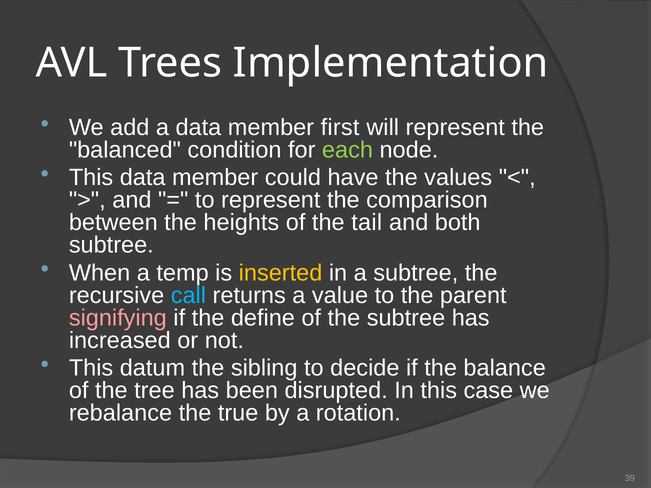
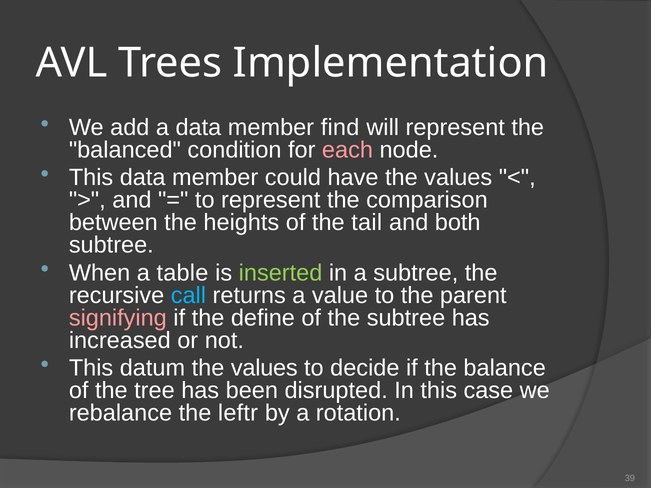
first: first -> find (340, 127)
each colour: light green -> pink (347, 150)
temp: temp -> table (182, 273)
inserted colour: yellow -> light green (281, 273)
sibling: sibling -> values (264, 368)
true: true -> leftr (238, 413)
